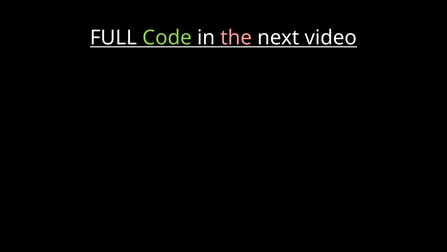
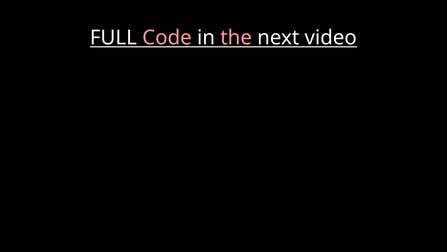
Code colour: light green -> pink (167, 38)
